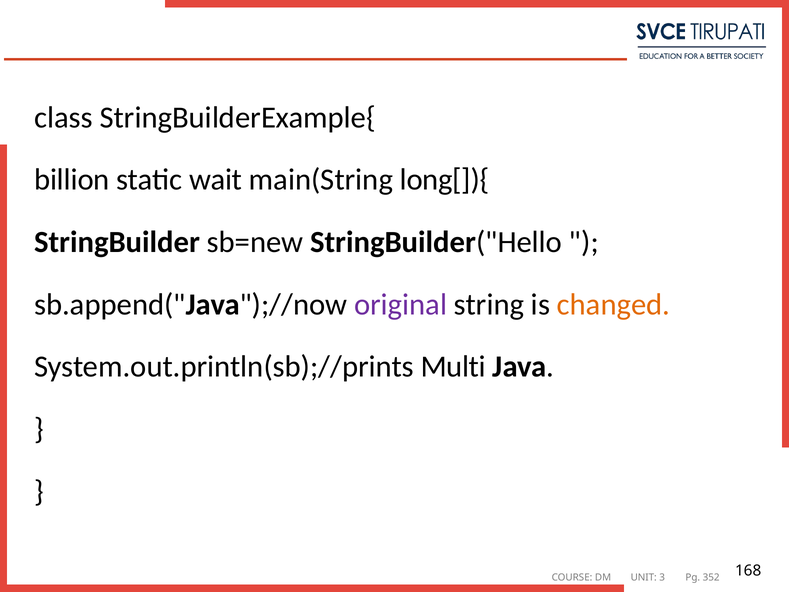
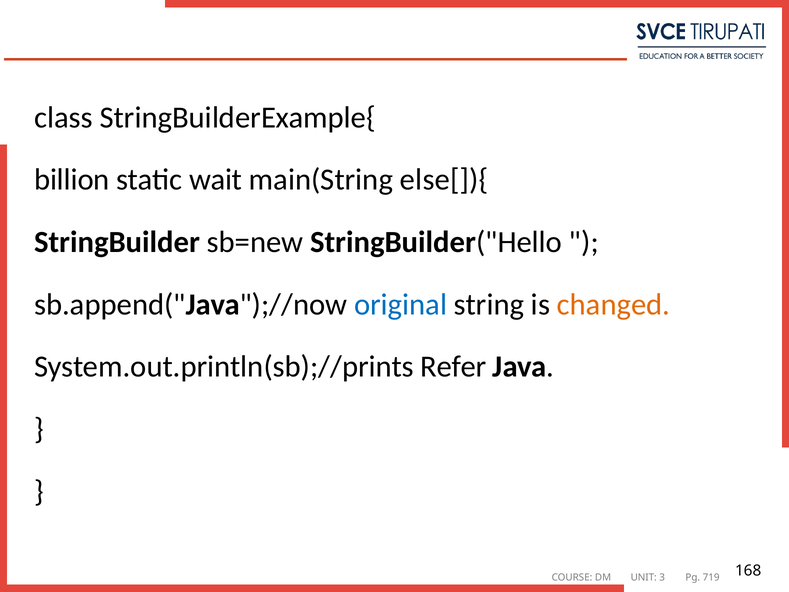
long[]){: long[]){ -> else[]){ (444, 180)
original colour: purple -> blue (401, 304)
Multi: Multi -> Refer (453, 367)
352: 352 -> 719 (711, 577)
